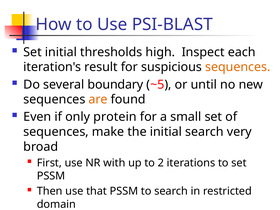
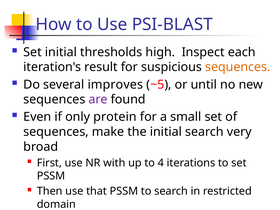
boundary: boundary -> improves (115, 85)
are colour: orange -> purple (98, 99)
2: 2 -> 4 (161, 163)
